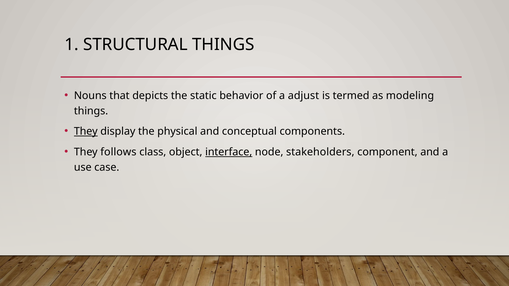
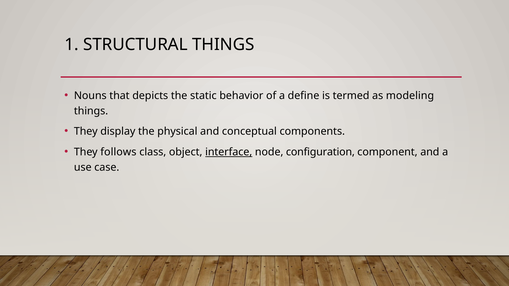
adjust: adjust -> define (304, 96)
They underline: present -> none (86, 132)
stakeholders: stakeholders -> configuration (320, 152)
